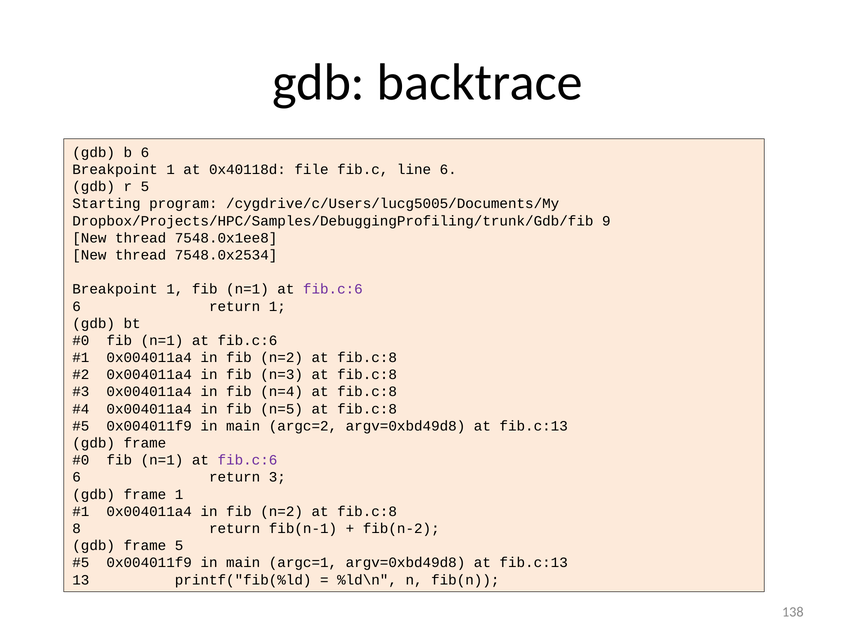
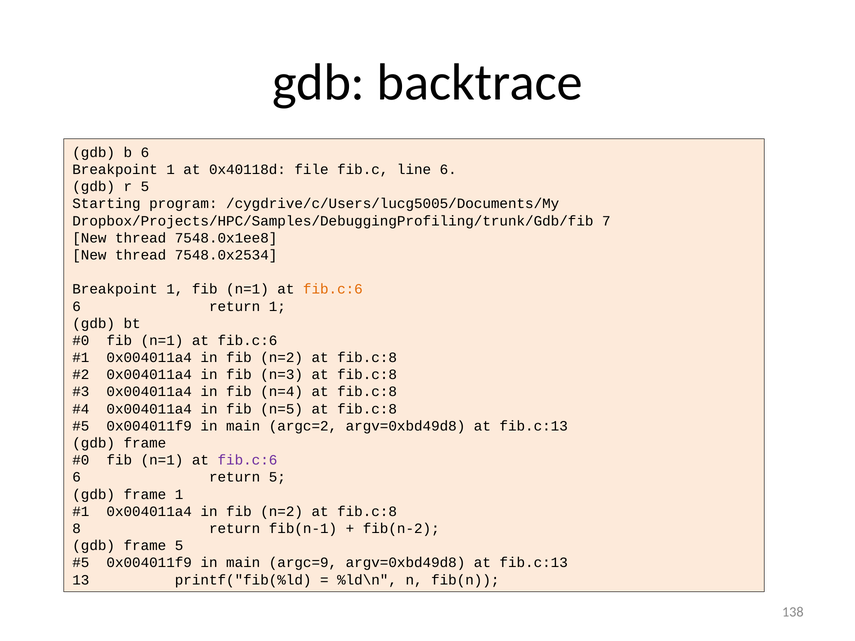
9: 9 -> 7 (606, 221)
fib.c:6 colour: purple -> orange (333, 289)
return 3: 3 -> 5 (277, 477)
argc=1: argc=1 -> argc=9 (303, 563)
